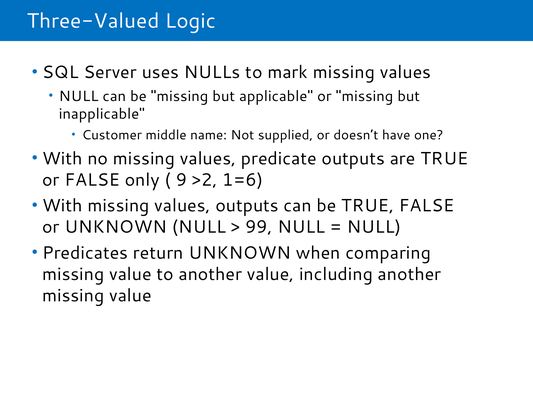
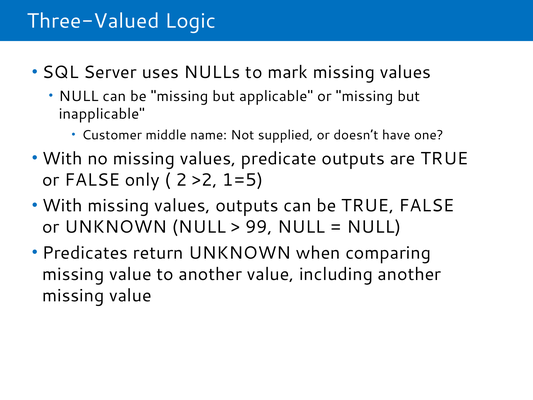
9: 9 -> 2 (181, 180)
1=6: 1=6 -> 1=5 (243, 180)
